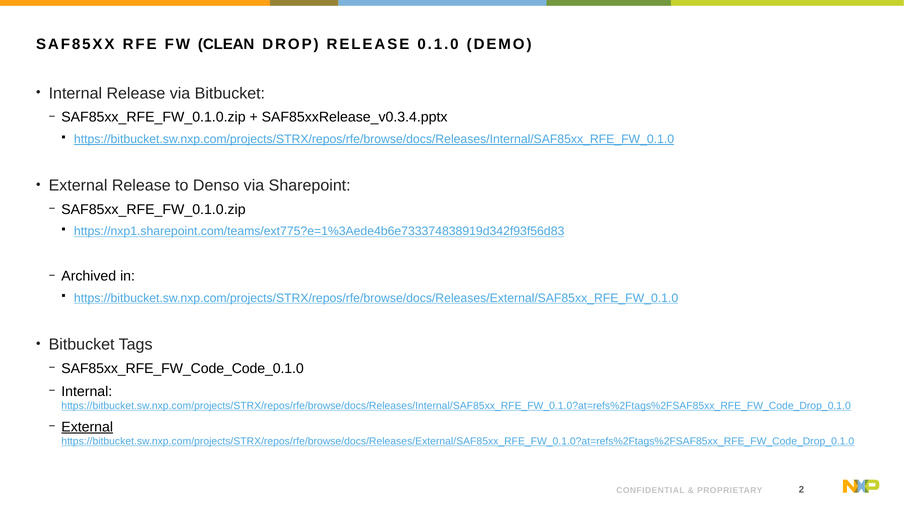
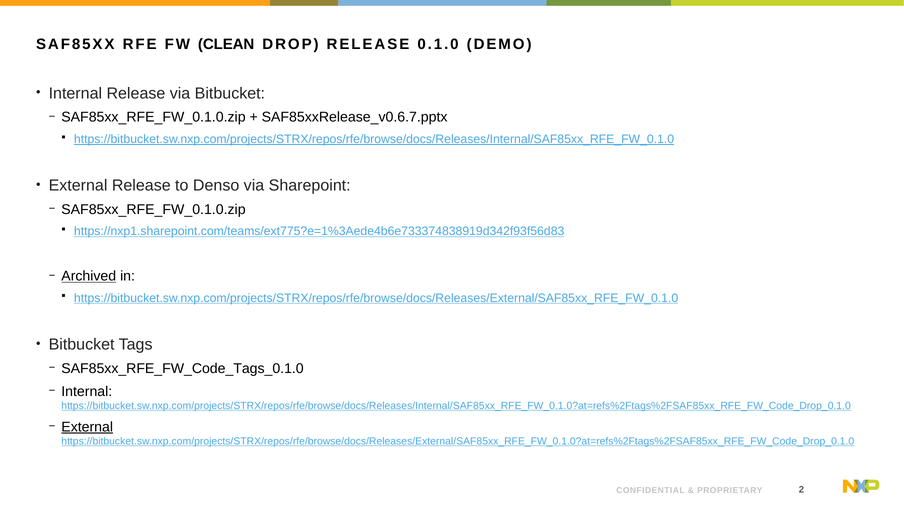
SAF85xxRelease_v0.3.4.pptx: SAF85xxRelease_v0.3.4.pptx -> SAF85xxRelease_v0.6.7.pptx (355, 117)
Archived underline: none -> present (89, 276)
SAF85xx_RFE_FW_Code_Code_0.1.0: SAF85xx_RFE_FW_Code_Code_0.1.0 -> SAF85xx_RFE_FW_Code_Tags_0.1.0 (183, 369)
